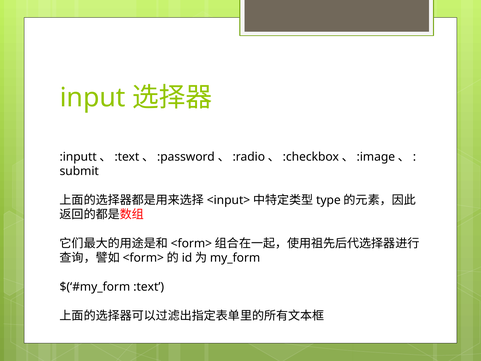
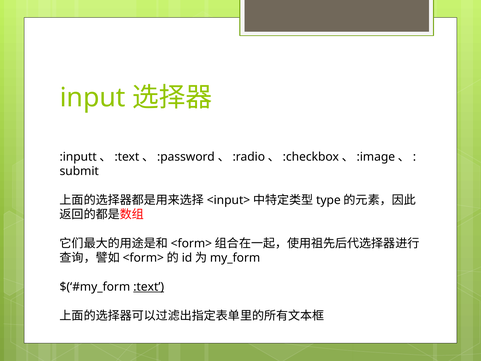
:text underline: none -> present (149, 287)
